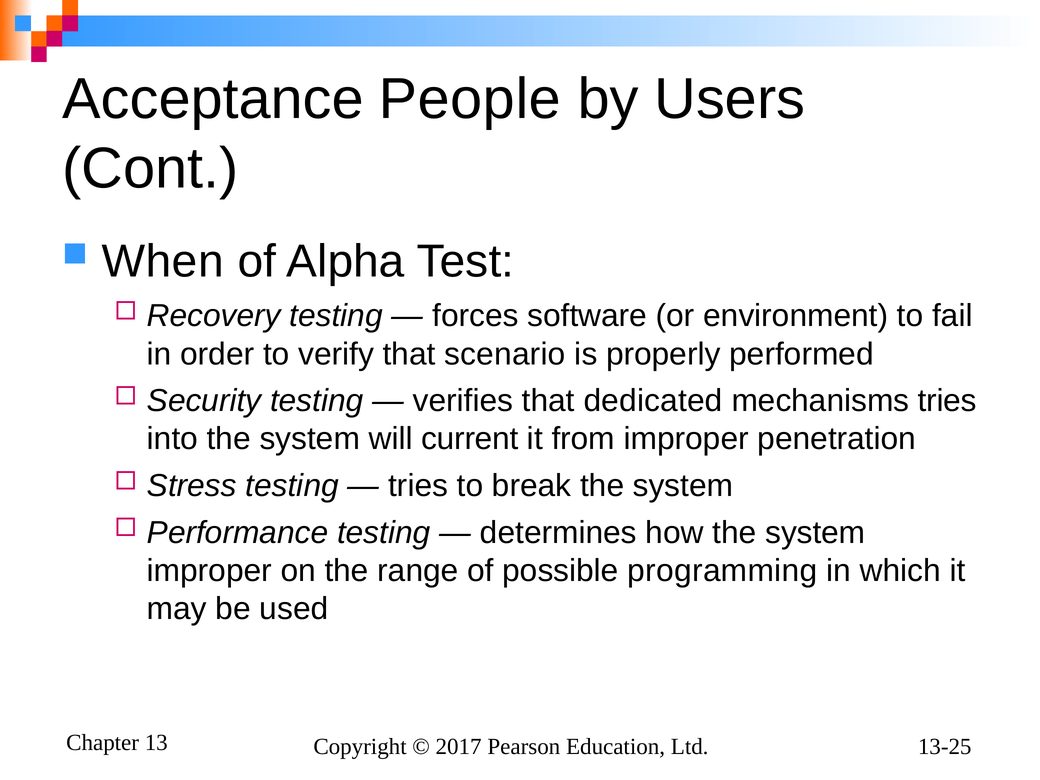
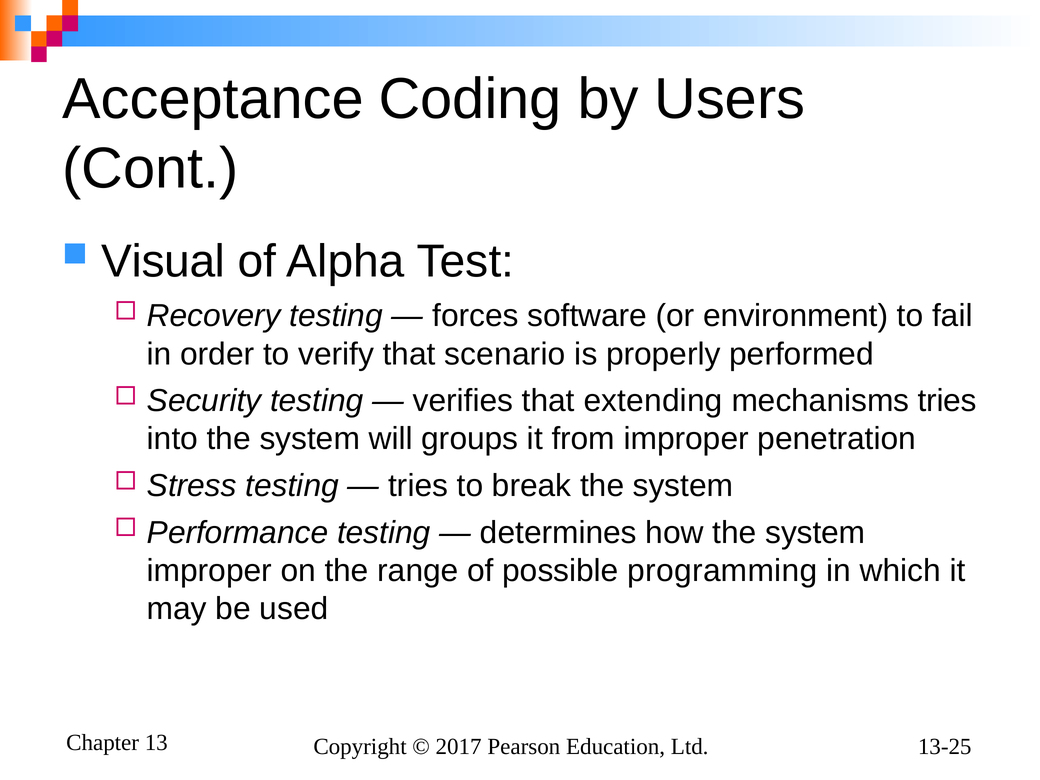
People: People -> Coding (470, 99)
When: When -> Visual (163, 261)
dedicated: dedicated -> extending (653, 401)
current: current -> groups (470, 439)
